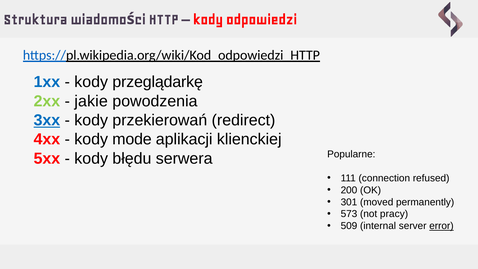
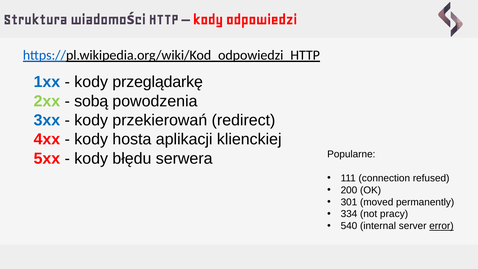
jakie: jakie -> sobą (91, 101)
3xx underline: present -> none (47, 120)
mode: mode -> hosta (132, 139)
573: 573 -> 334 (349, 214)
509: 509 -> 540 (349, 226)
